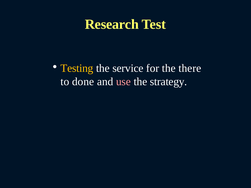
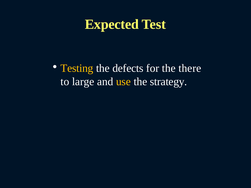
Research: Research -> Expected (112, 24)
service: service -> defects (128, 68)
done: done -> large (83, 82)
use colour: pink -> yellow (123, 82)
